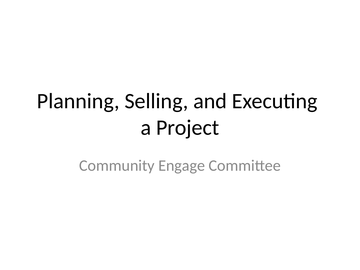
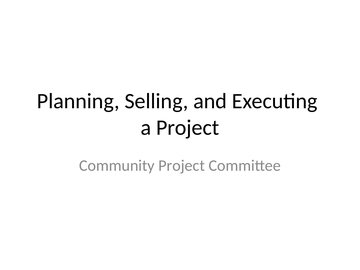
Community Engage: Engage -> Project (182, 166)
